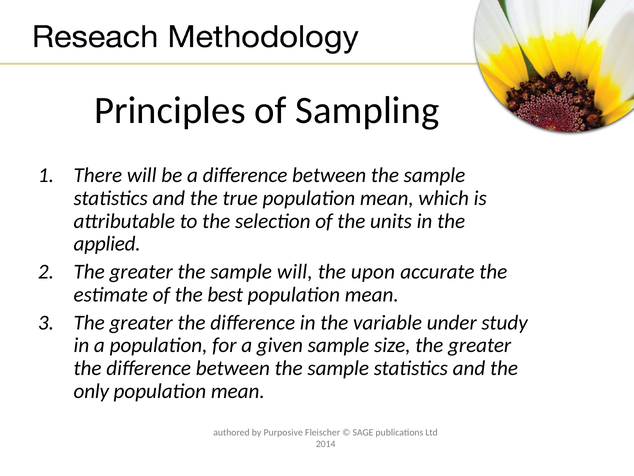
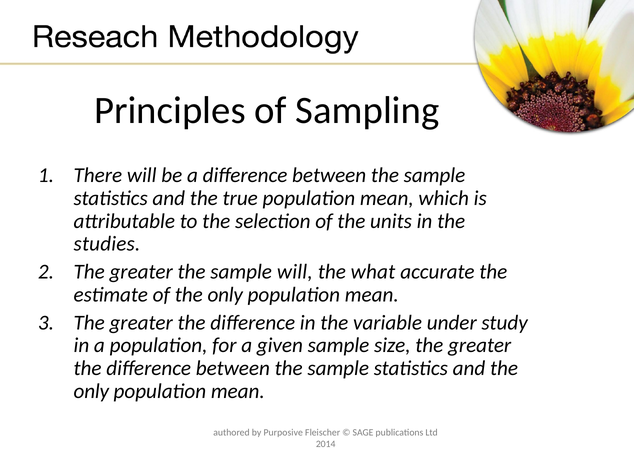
applied: applied -> studies (107, 244)
upon: upon -> what (373, 271)
of the best: best -> only (225, 294)
